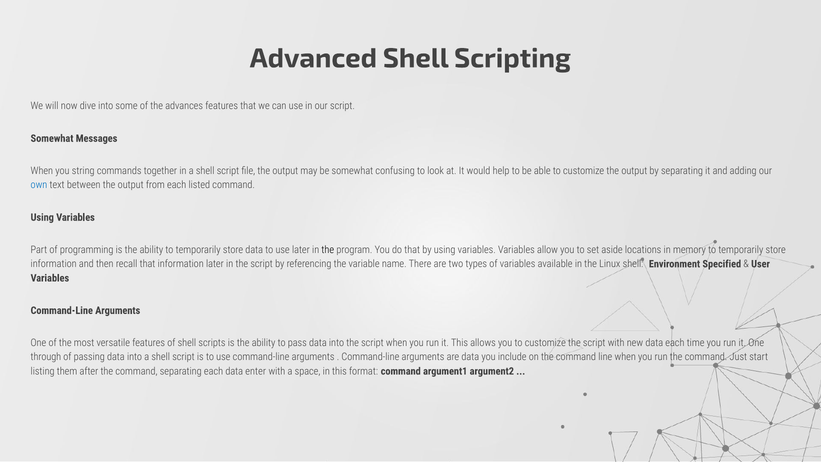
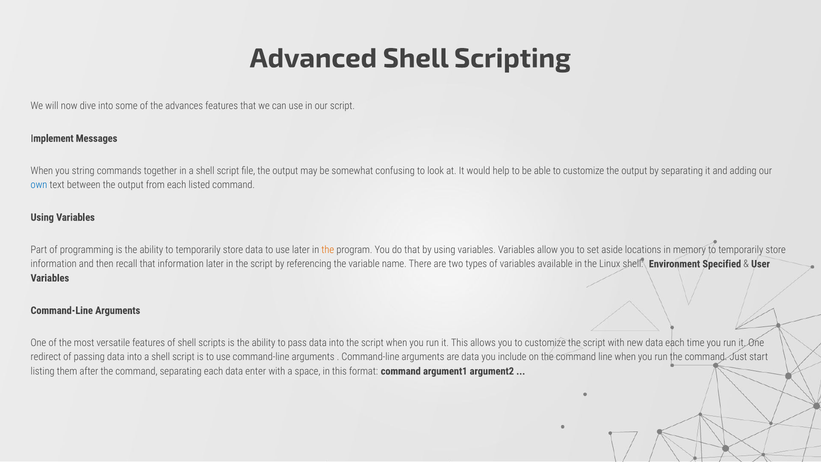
Somewhat: Somewhat -> Implement (52, 138)
the colour: black -> orange (328, 250)
through: through -> redirect (46, 357)
